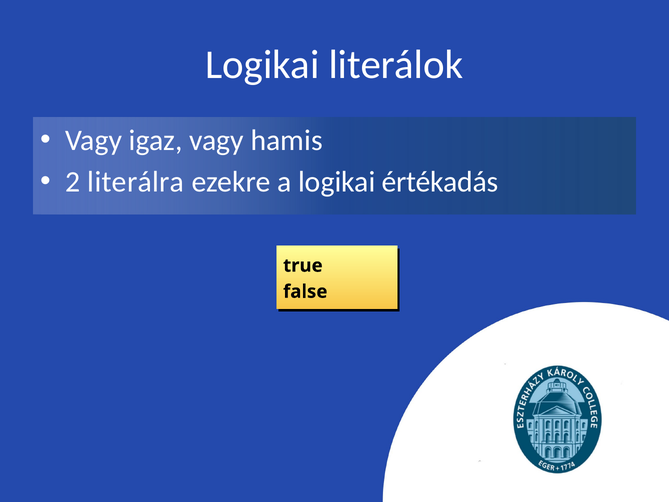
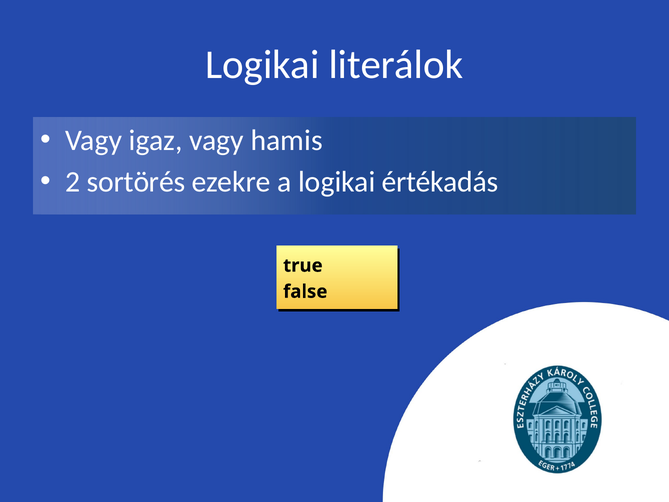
literálra: literálra -> sortörés (136, 182)
